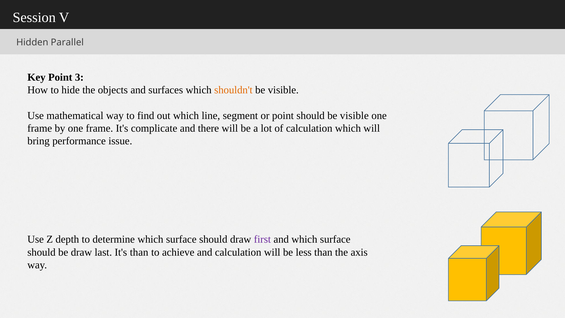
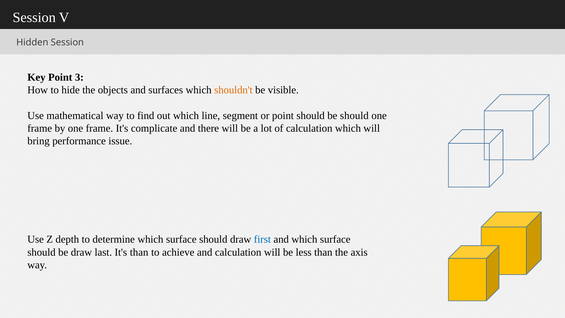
Hidden Parallel: Parallel -> Session (67, 42)
should be visible: visible -> should (354, 115)
first colour: purple -> blue (262, 239)
